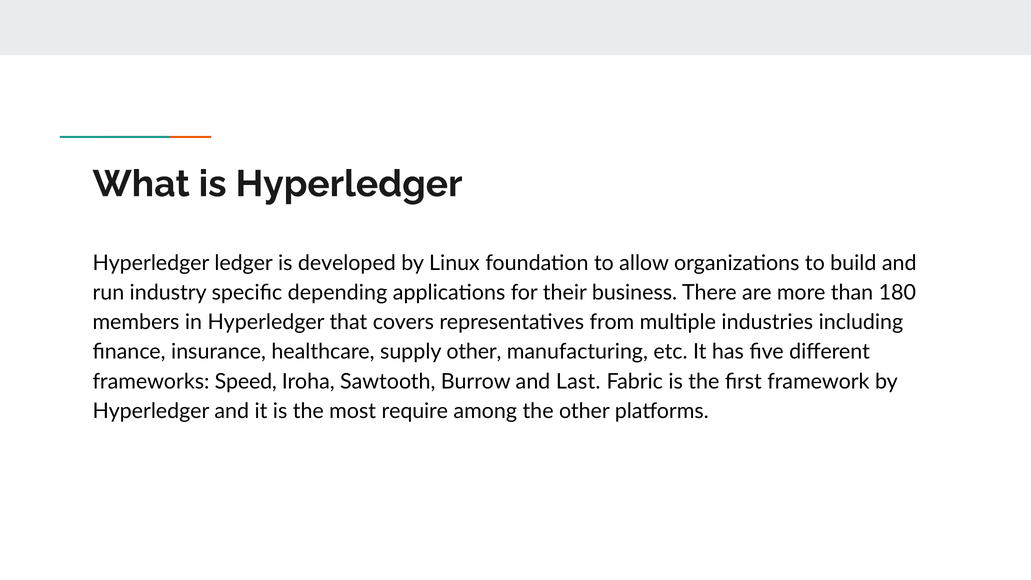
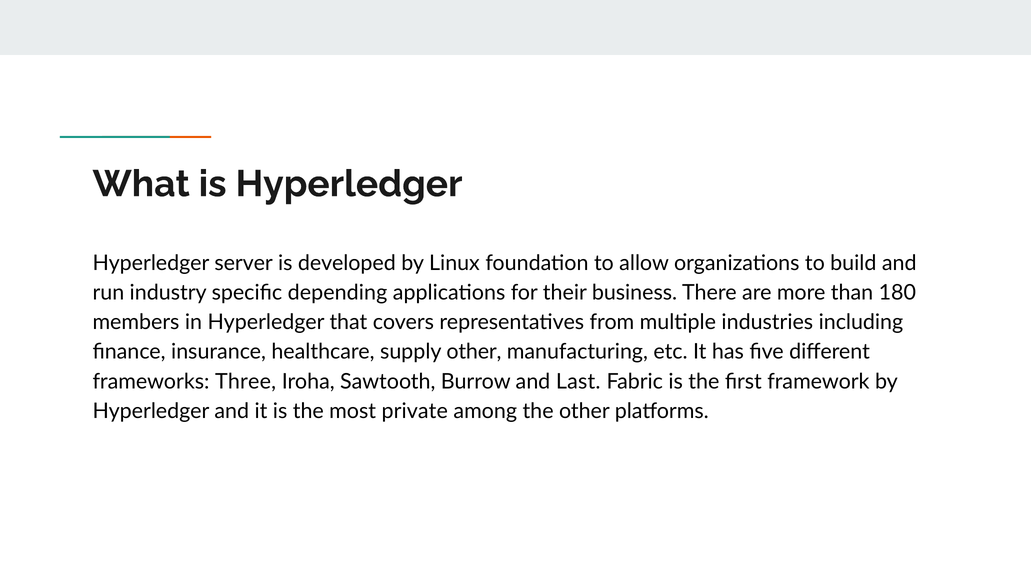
ledger: ledger -> server (244, 263)
Speed: Speed -> Three (246, 381)
require: require -> private (415, 411)
